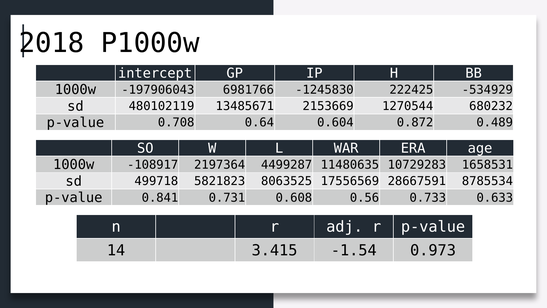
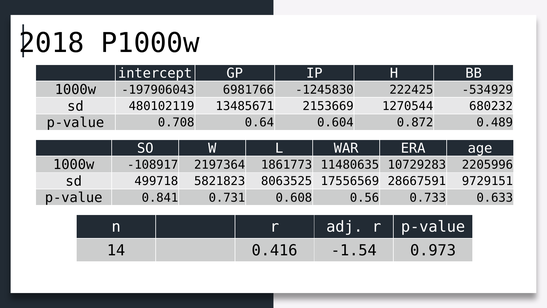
4499287: 4499287 -> 1861773 (287, 165)
1658531: 1658531 -> 2205996 (487, 165)
8785534: 8785534 -> 9729151 (487, 181)
3.415: 3.415 -> 0.416 (275, 250)
